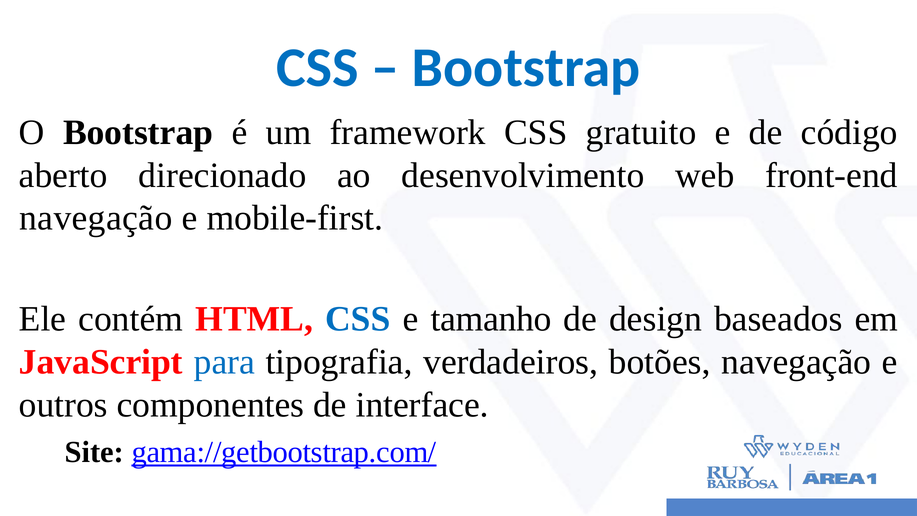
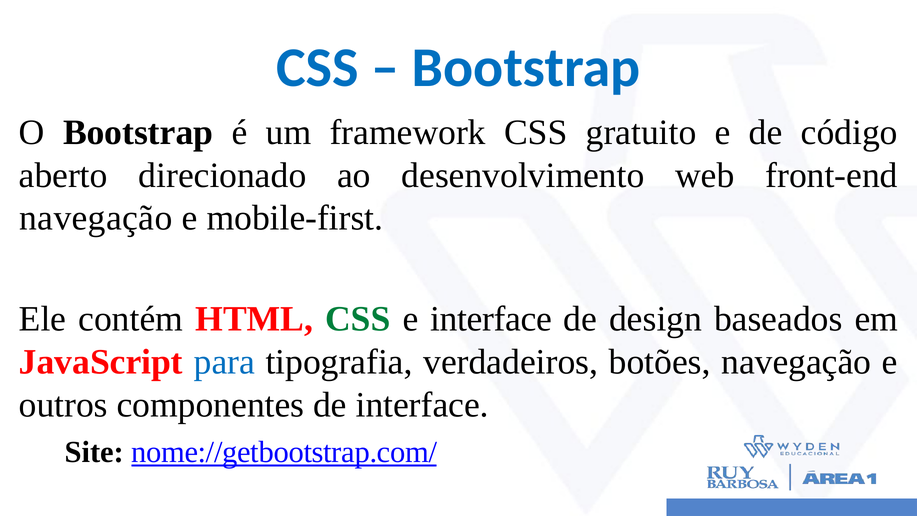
CSS colour: blue -> green (358, 319)
e tamanho: tamanho -> interface (491, 319)
gama://getbootstrap.com/: gama://getbootstrap.com/ -> nome://getbootstrap.com/ (284, 452)
